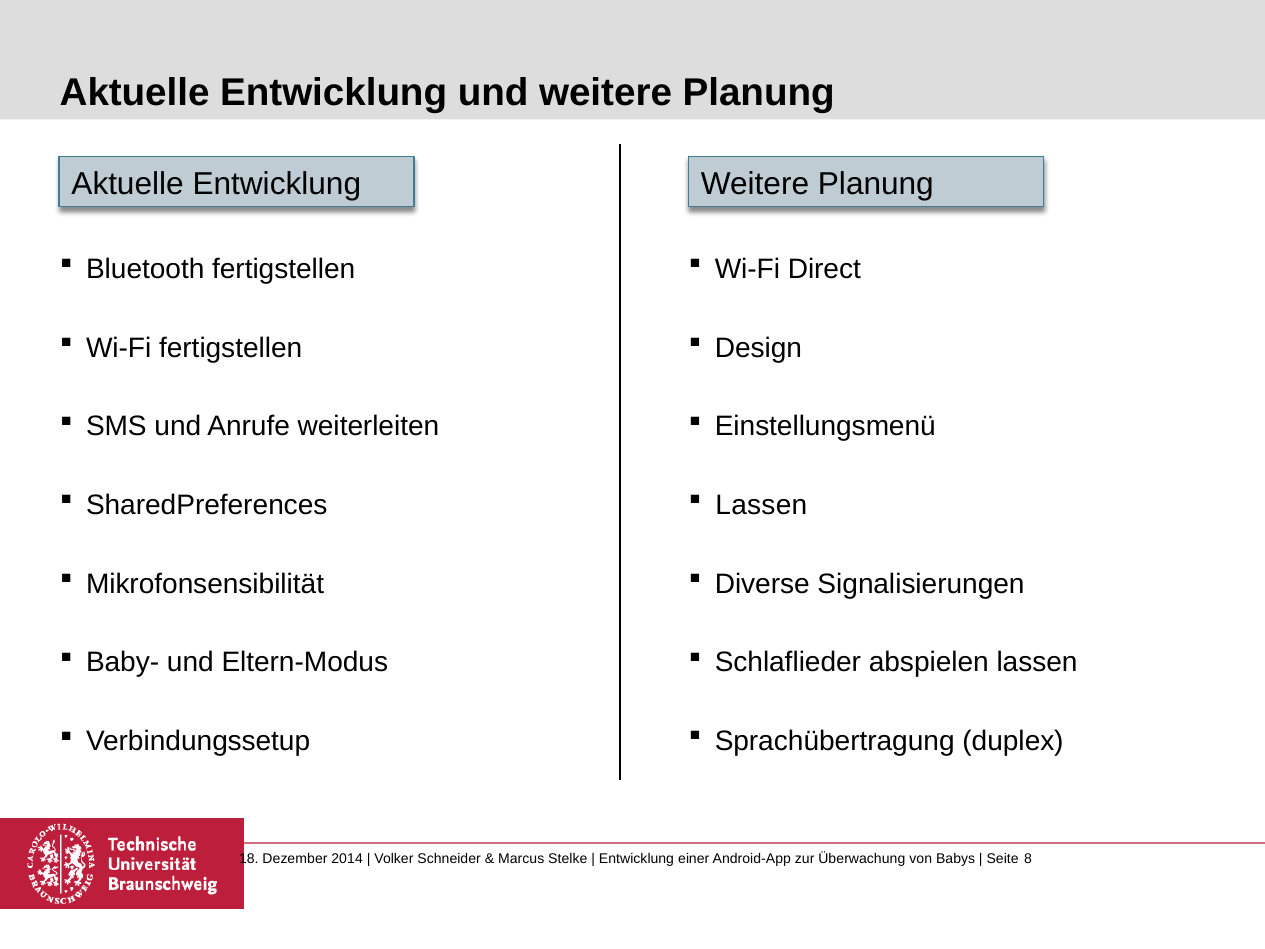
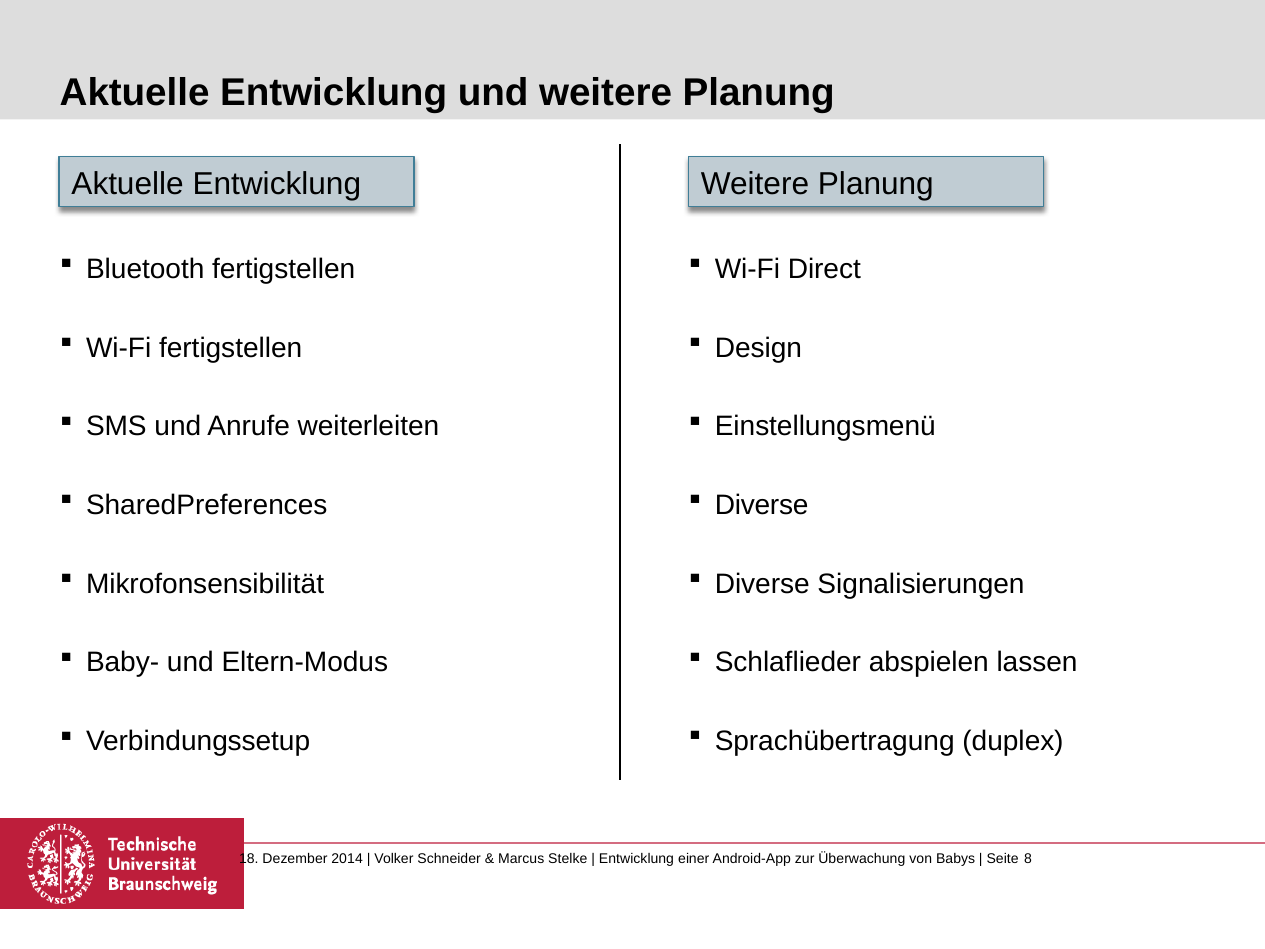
Lassen: Lassen -> Diverse (762, 505)
